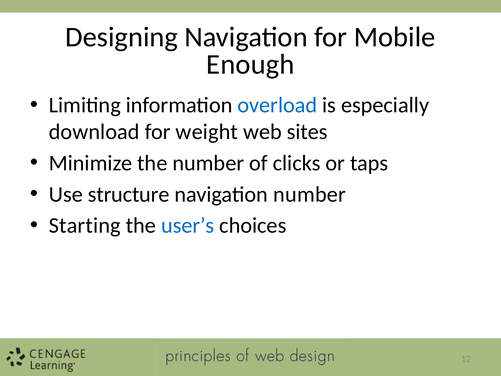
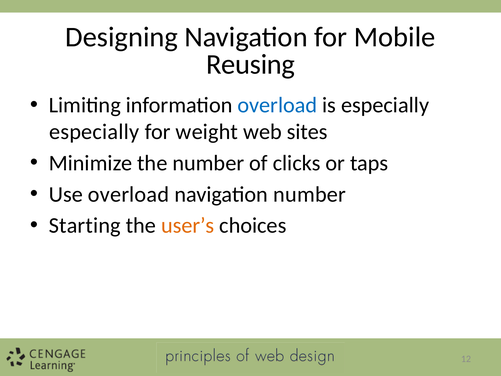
Enough: Enough -> Reusing (251, 64)
download: download -> especially (94, 132)
Use structure: structure -> overload (129, 194)
user’s colour: blue -> orange (188, 225)
